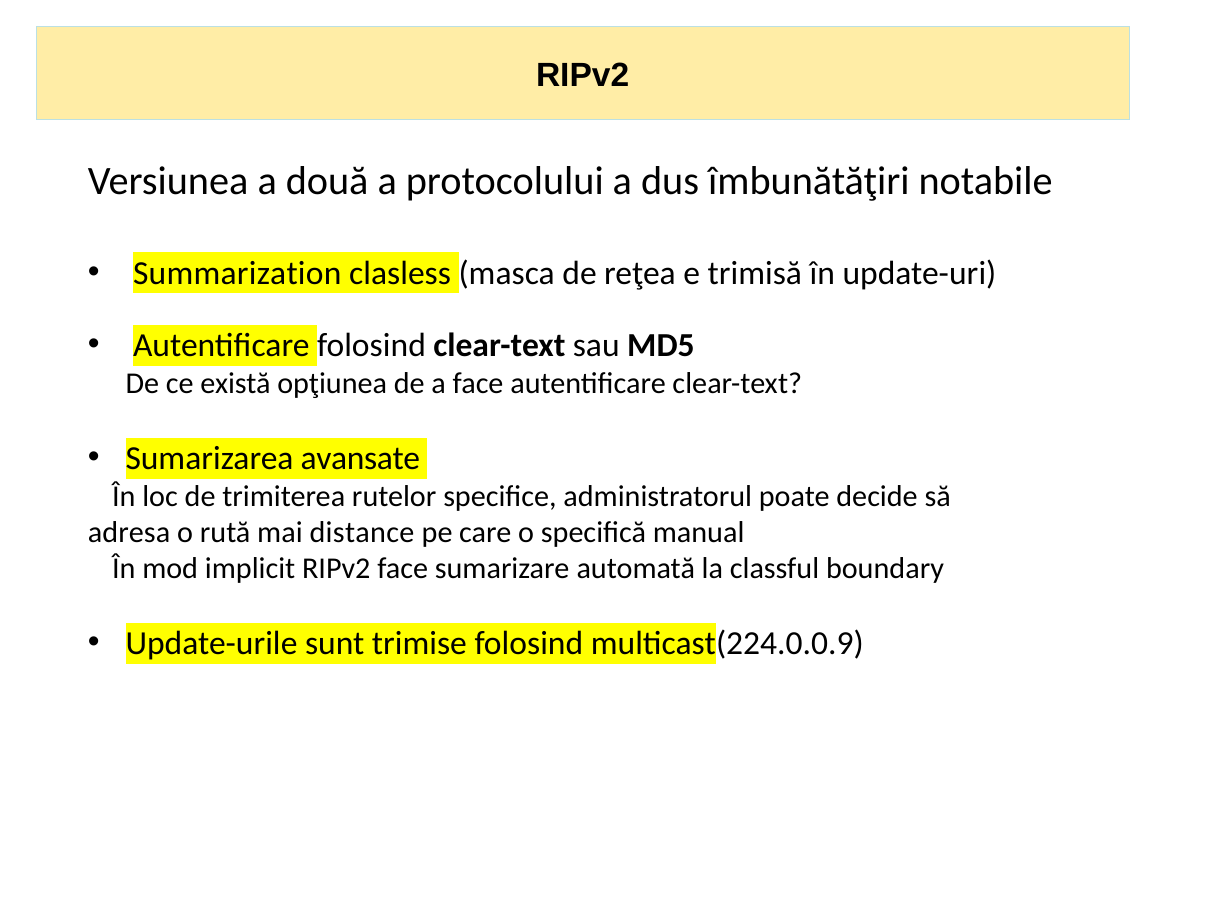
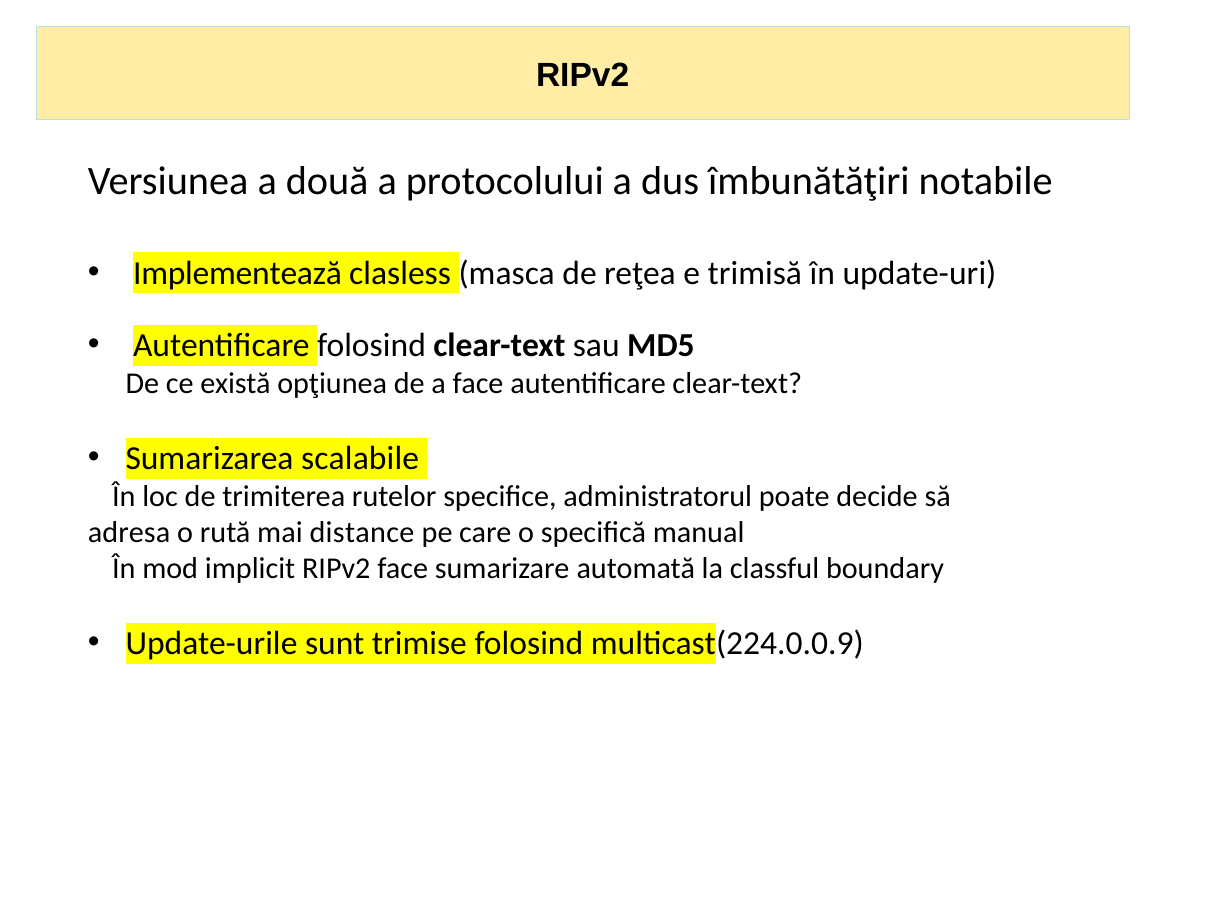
Summarization: Summarization -> Implementează (238, 273)
avansate: avansate -> scalabile (360, 458)
